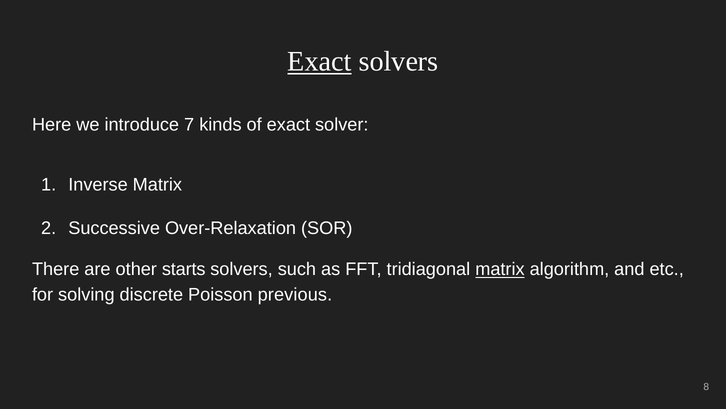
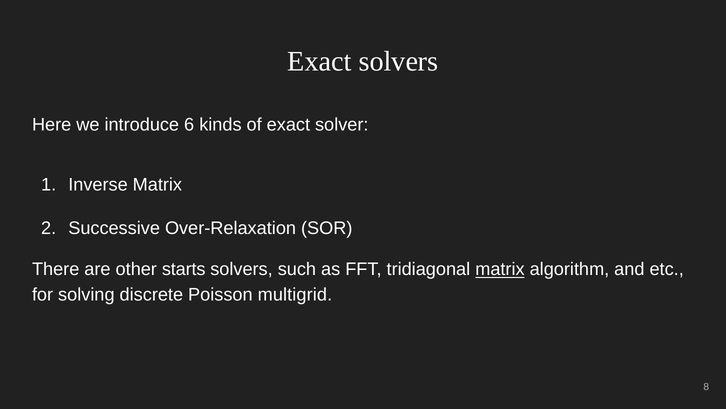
Exact underline: present -> none (320, 62)
7: 7 -> 6 (189, 125)
previous: previous -> multigrid (295, 294)
